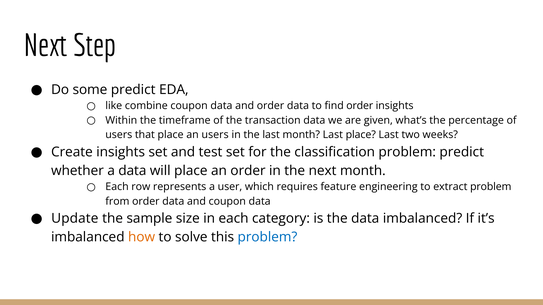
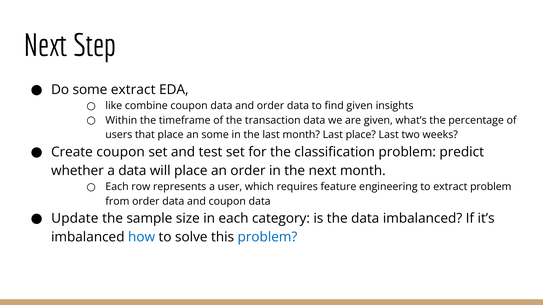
some predict: predict -> extract (133, 90)
find order: order -> given (360, 106)
an users: users -> some (215, 135)
Create insights: insights -> coupon (121, 152)
how colour: orange -> blue (142, 237)
